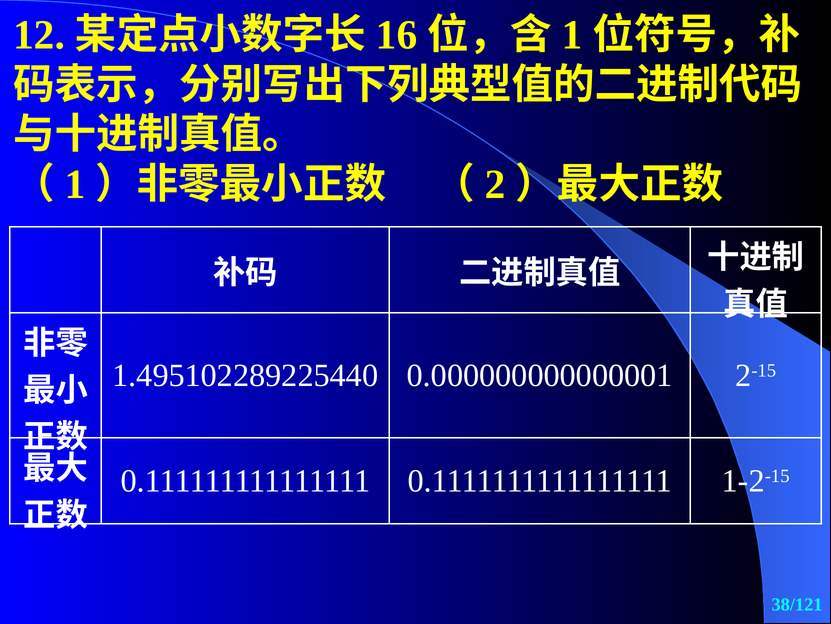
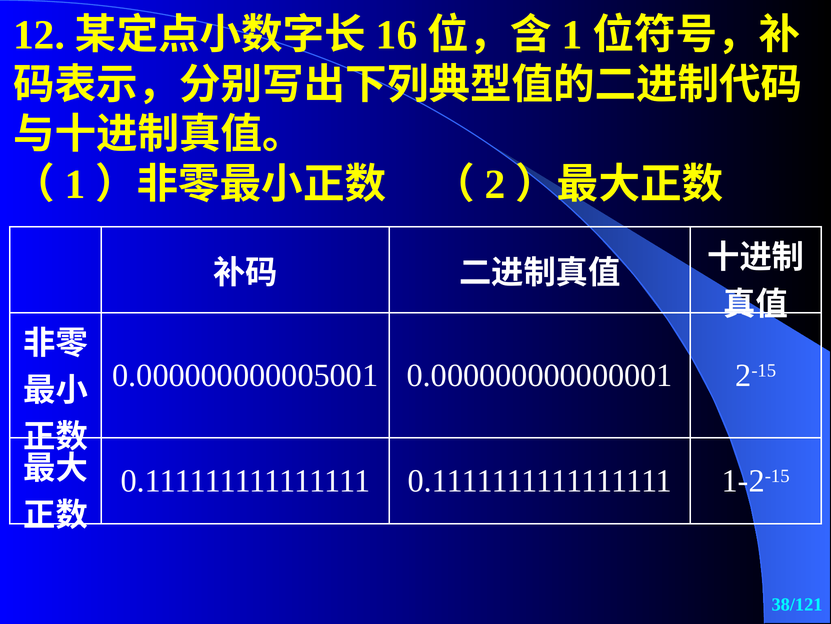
1.495102289225440: 1.495102289225440 -> 0.000000000005001 (245, 375)
